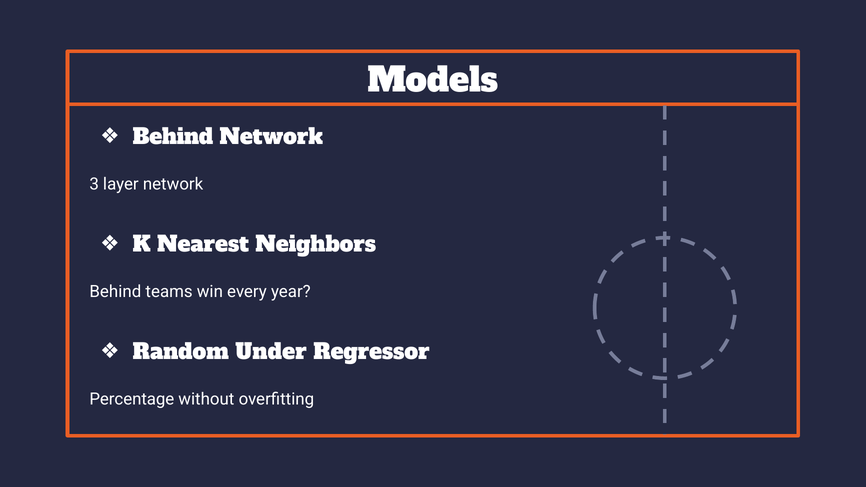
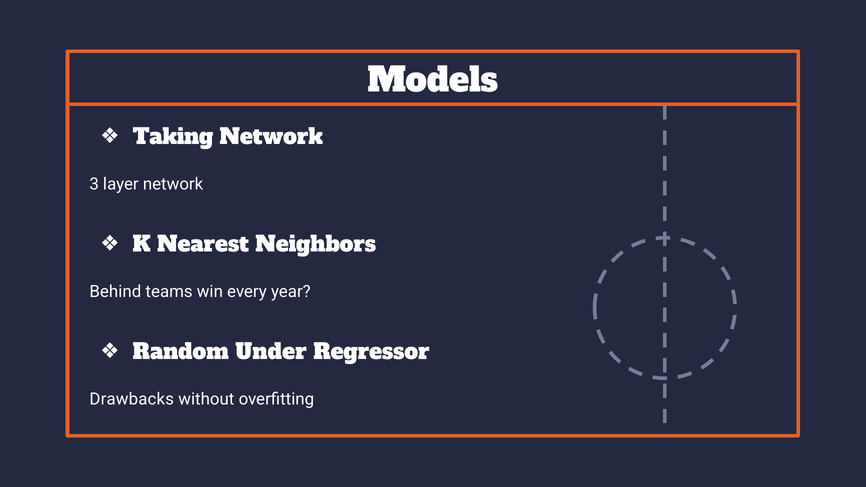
Behind: Behind -> Taking (173, 137)
Percentage: Percentage -> Drawbacks (132, 399)
